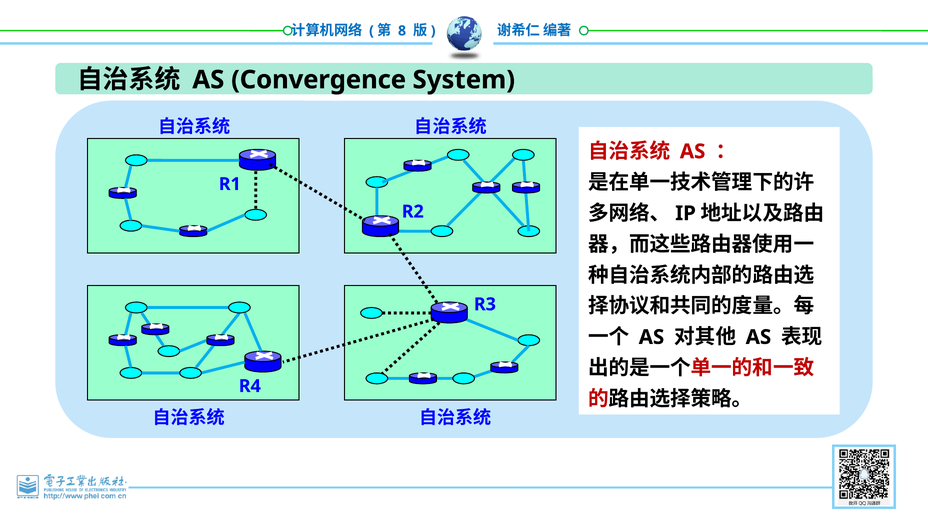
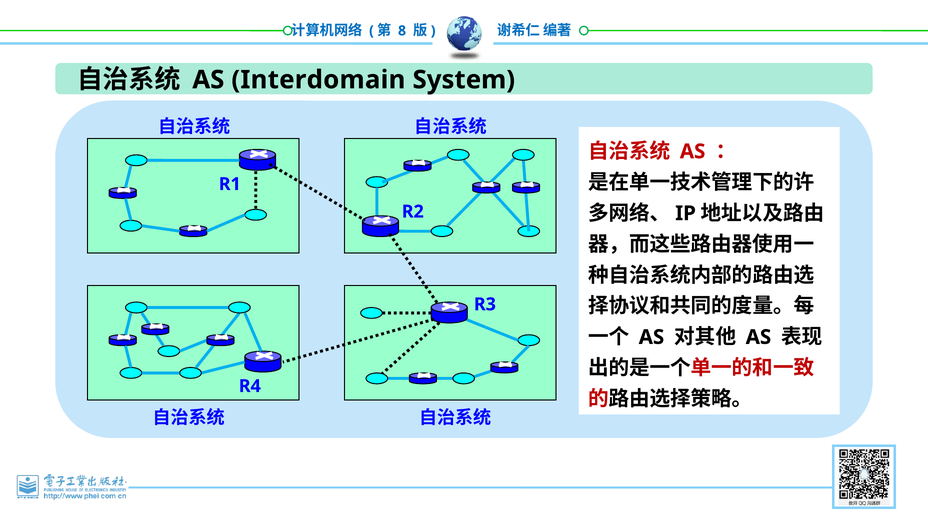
Convergence: Convergence -> Interdomain (318, 80)
